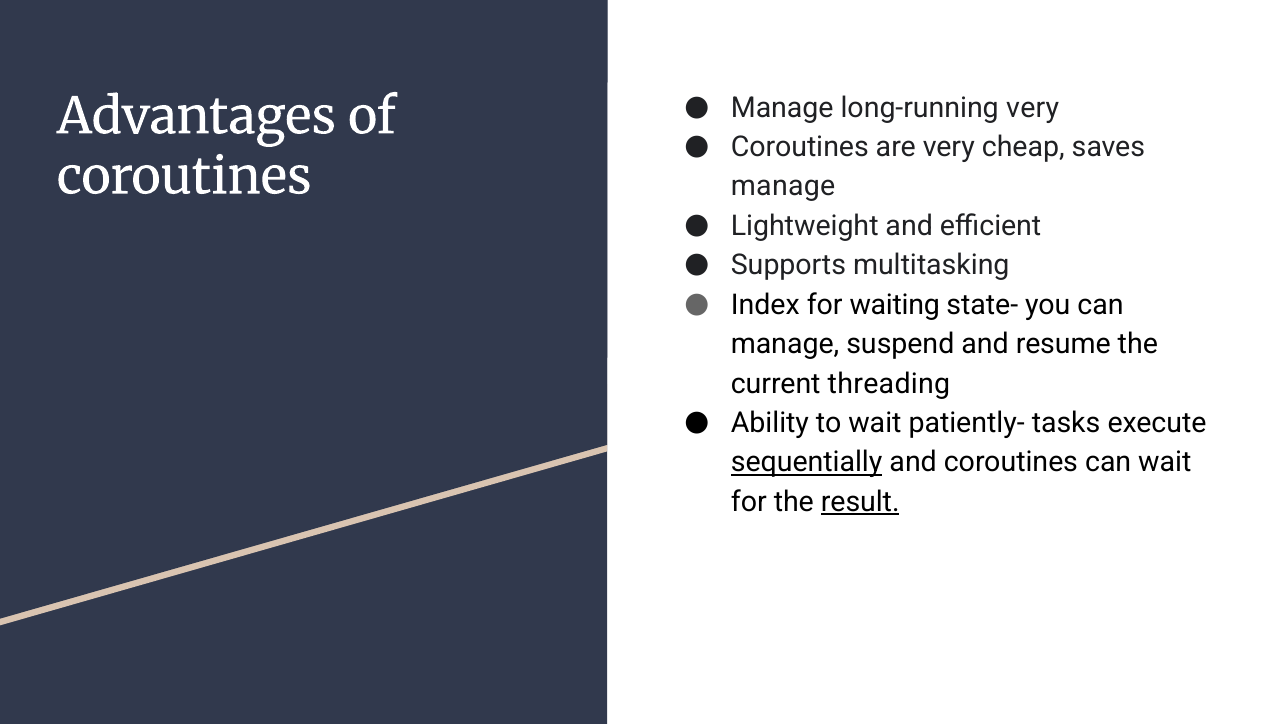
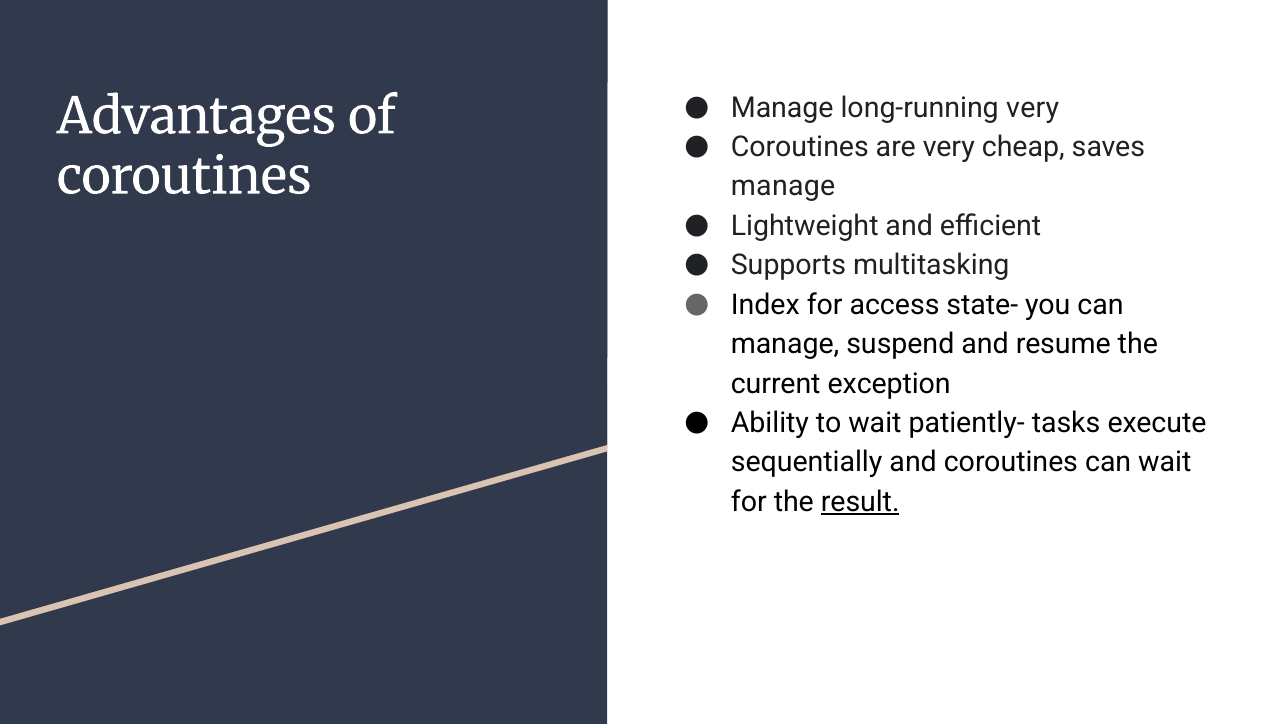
waiting: waiting -> access (895, 305)
threading: threading -> exception (889, 384)
sequentially underline: present -> none (807, 462)
